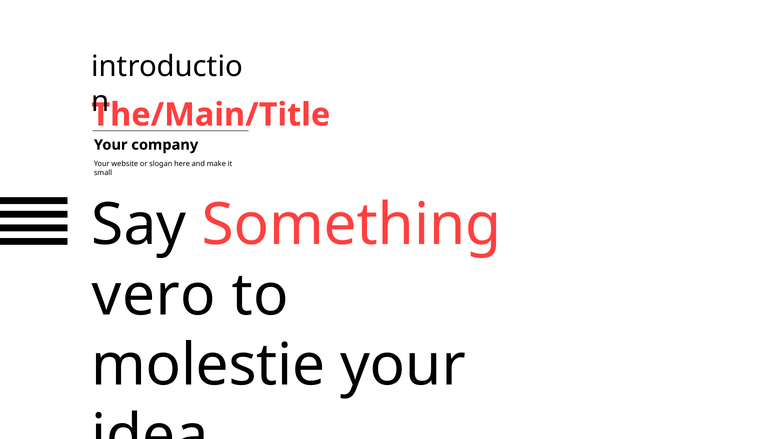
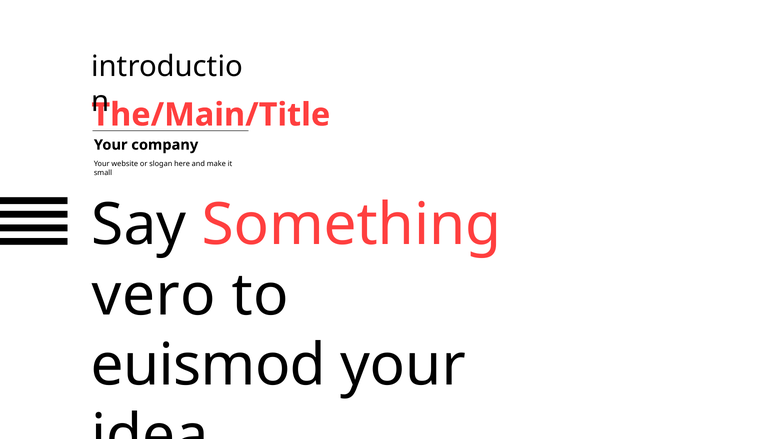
molestie: molestie -> euismod (208, 366)
